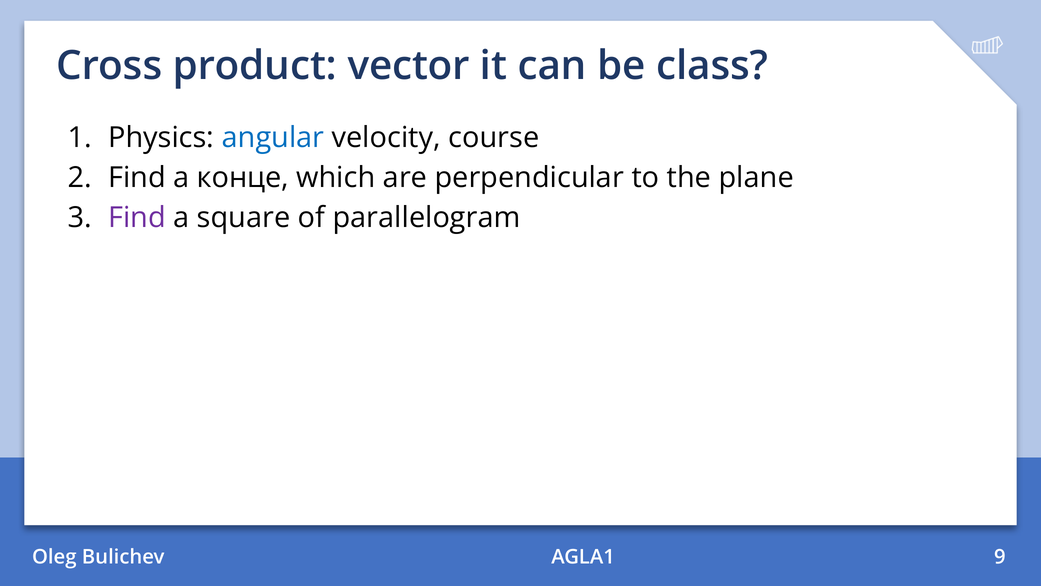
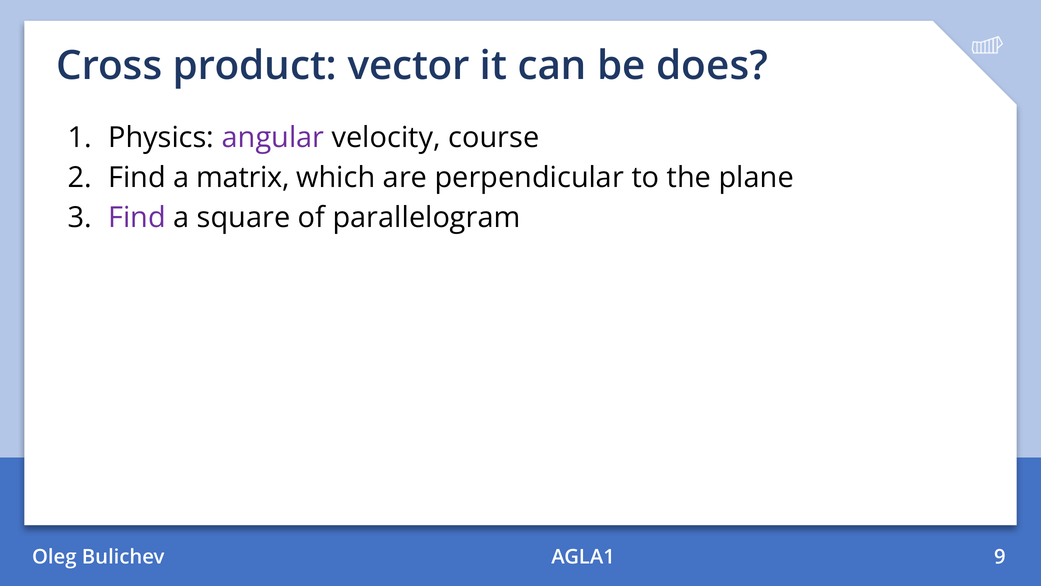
class: class -> does (712, 66)
angular colour: blue -> purple (273, 138)
конце: конце -> matrix (243, 178)
